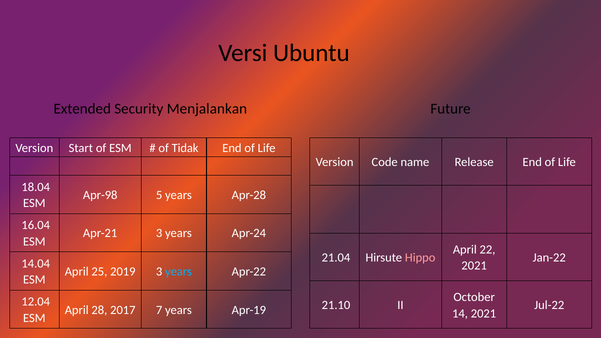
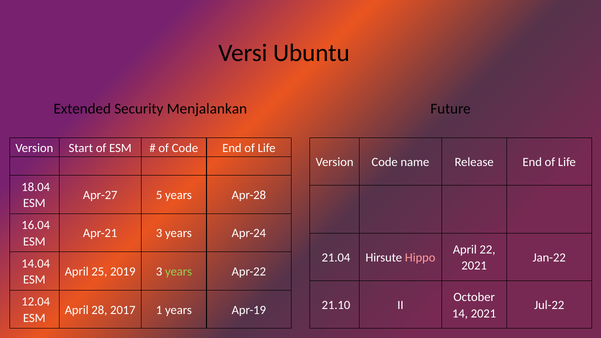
of Tidak: Tidak -> Code (185, 148)
Apr-98: Apr-98 -> Apr-27 (100, 195)
years colour: light blue -> light green (179, 272)
7: 7 -> 1 (159, 310)
